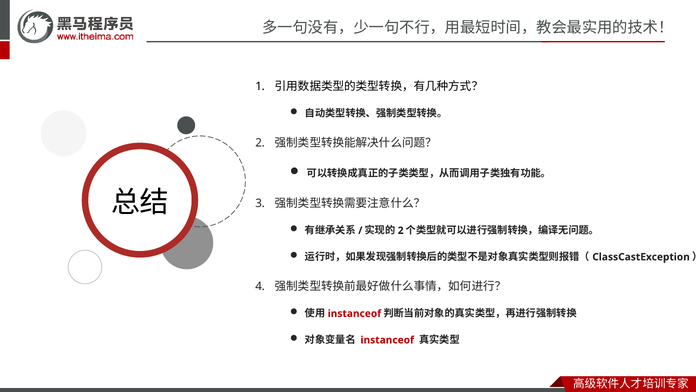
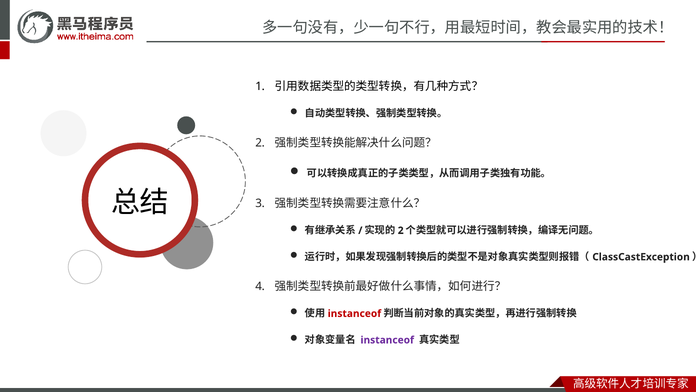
instanceof colour: red -> purple (387, 340)
